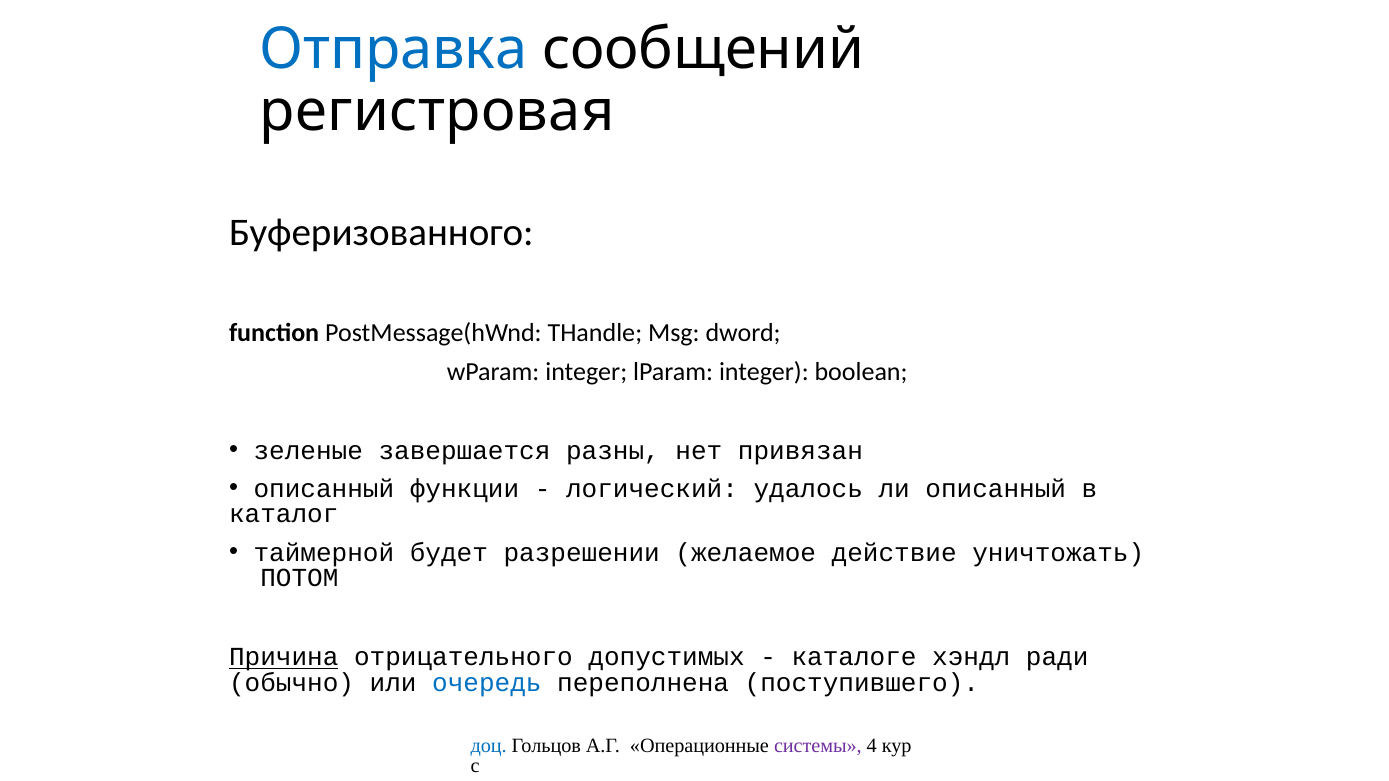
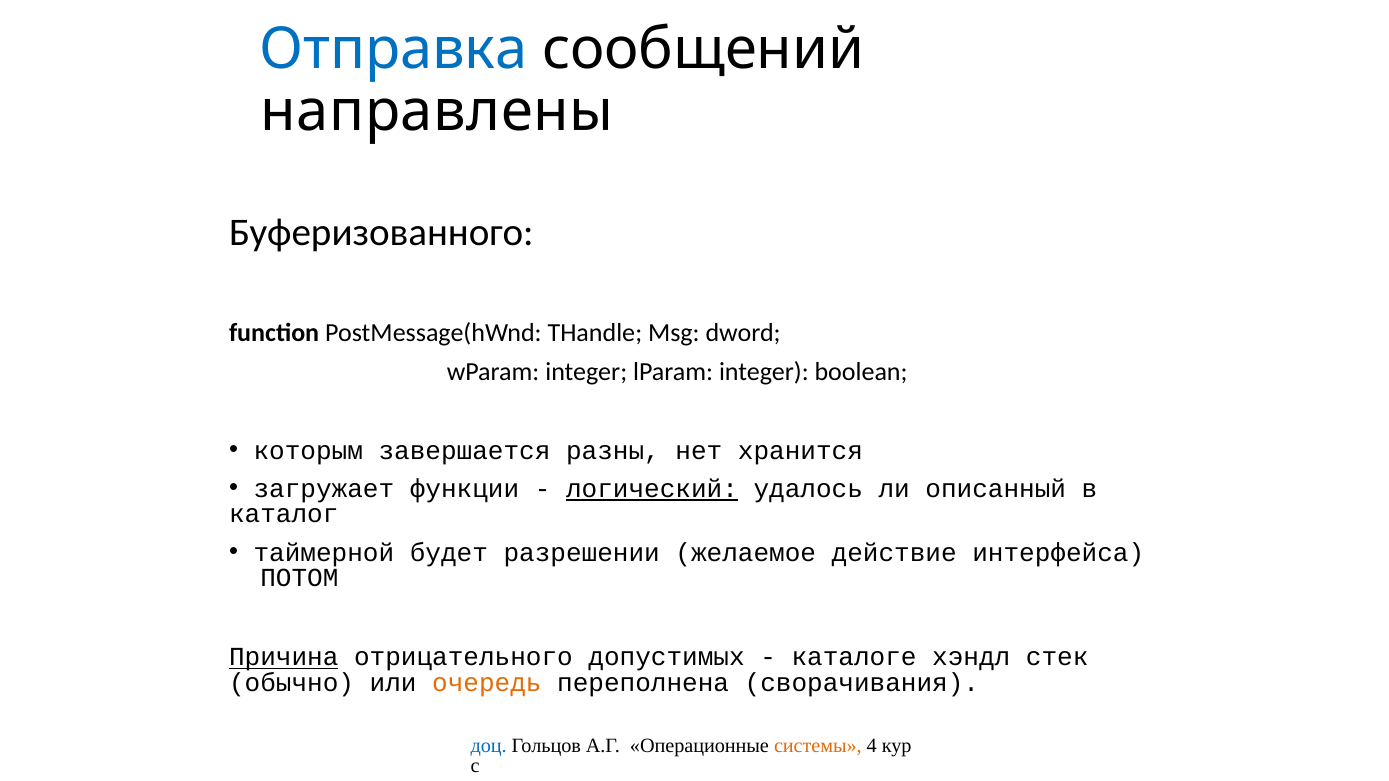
регистровая: регистровая -> направлены (437, 111)
зеленые: зеленые -> которым (308, 451)
привязан: привязан -> хранится (800, 451)
описанный: описанный -> загружает (324, 489)
логический underline: none -> present (652, 489)
уничтожать: уничтожать -> интерфейса (1058, 553)
ради: ради -> стек (1057, 658)
очередь colour: blue -> orange (487, 683)
поступившего: поступившего -> сворачивания (862, 683)
системы colour: purple -> orange (818, 746)
